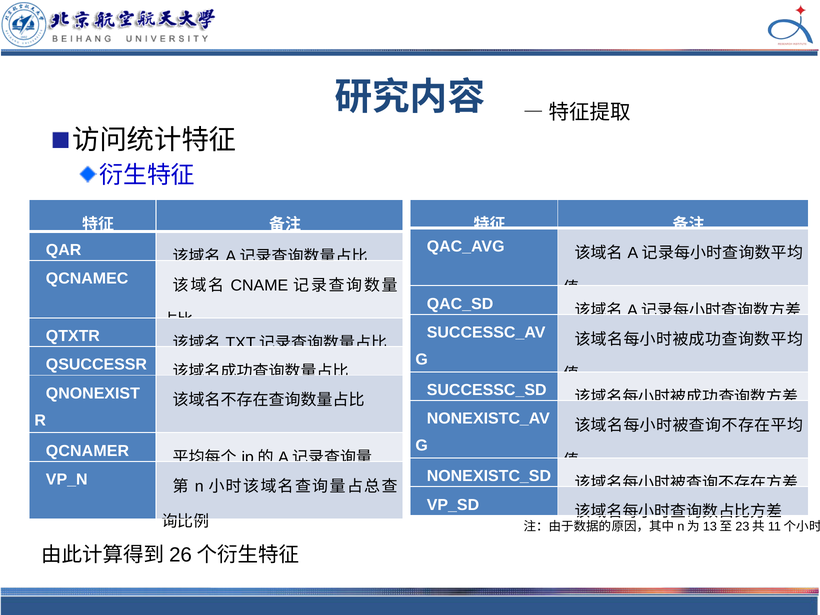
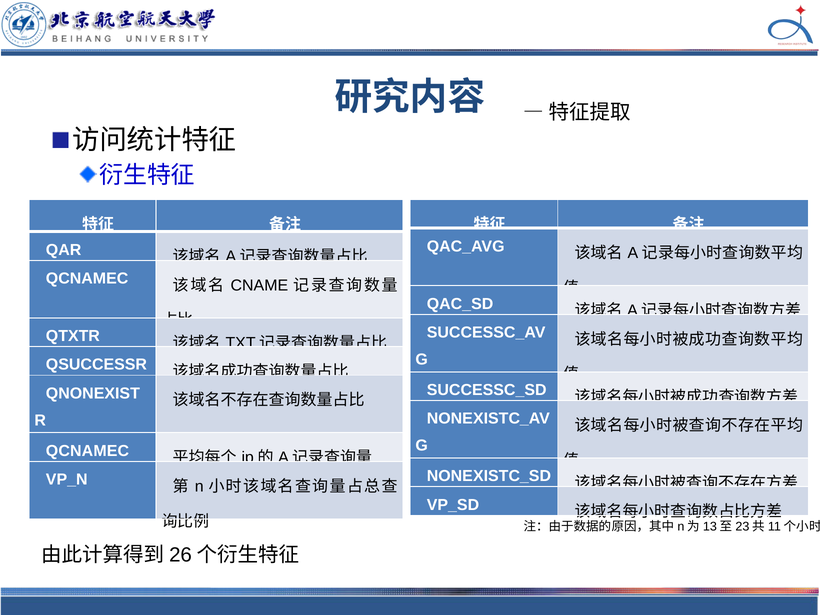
QCNAMER: QCNAMER -> QCNAMEC (88, 451)
